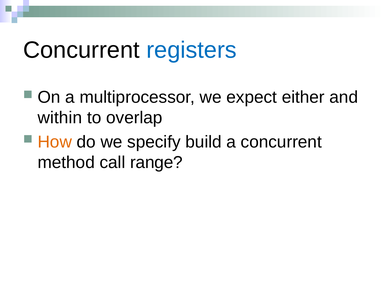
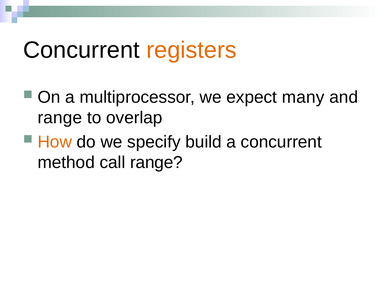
registers colour: blue -> orange (192, 50)
either: either -> many (303, 97)
within: within -> range (60, 118)
